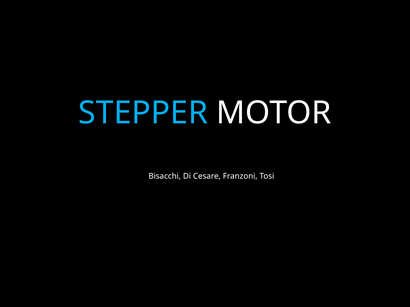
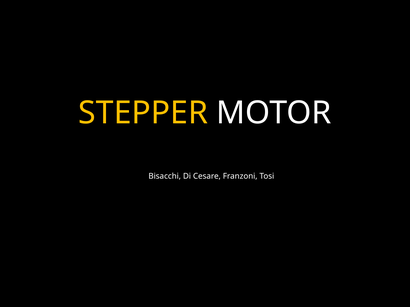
STEPPER colour: light blue -> yellow (143, 113)
